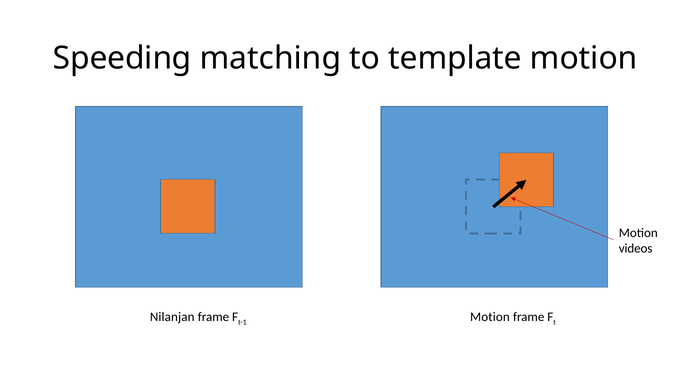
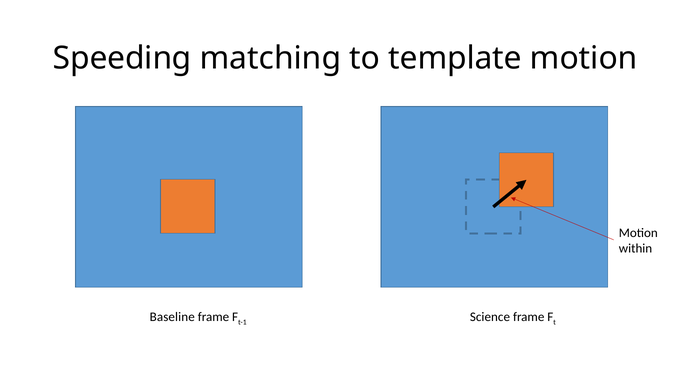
videos: videos -> within (636, 249)
Nilanjan: Nilanjan -> Baseline (172, 317)
Motion: Motion -> Science (490, 317)
